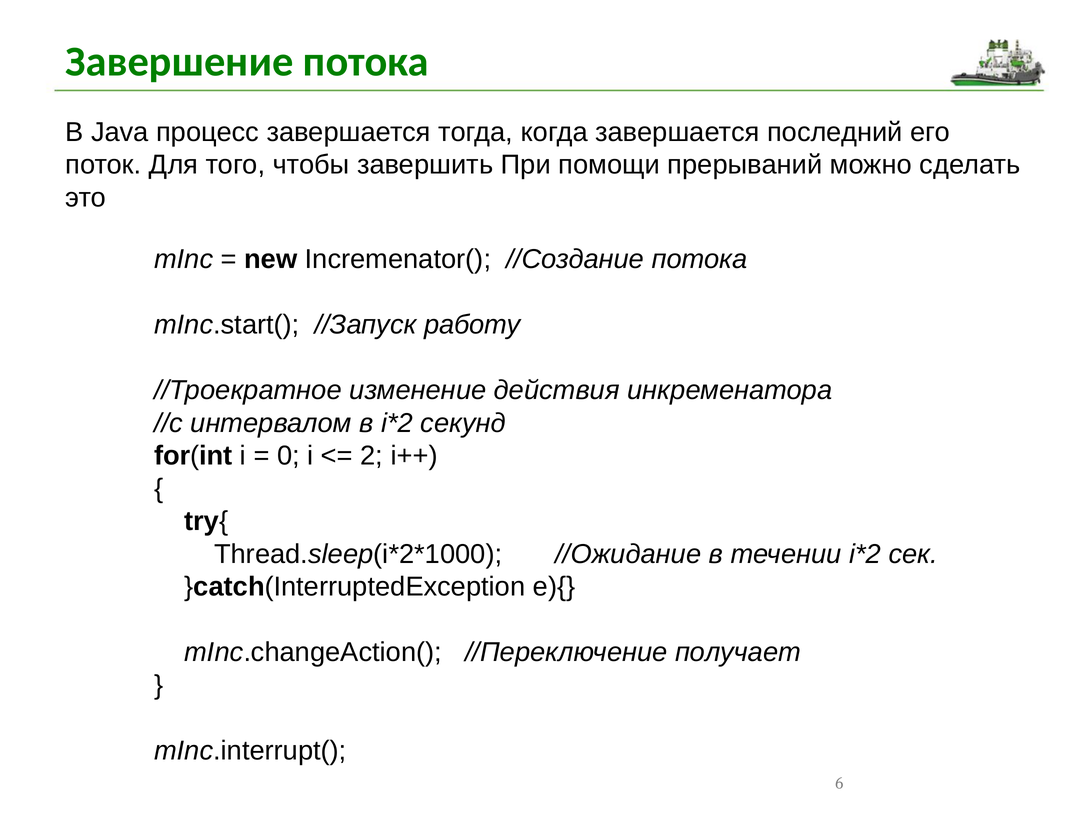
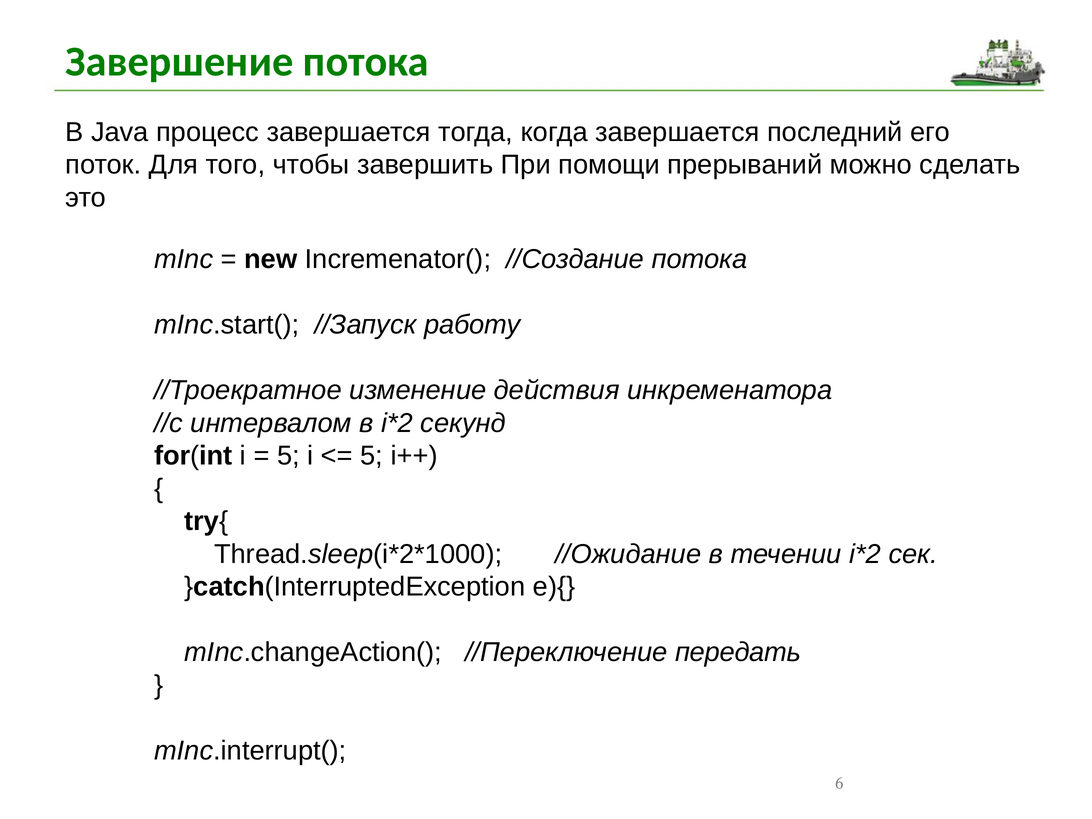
0: 0 -> 5 (288, 456)
2: 2 -> 5 (372, 456)
получает: получает -> передать (738, 652)
